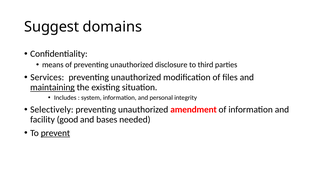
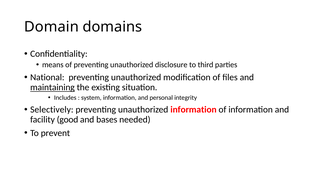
Suggest: Suggest -> Domain (52, 27)
Services: Services -> National (47, 77)
unauthorized amendment: amendment -> information (193, 109)
prevent underline: present -> none (55, 133)
